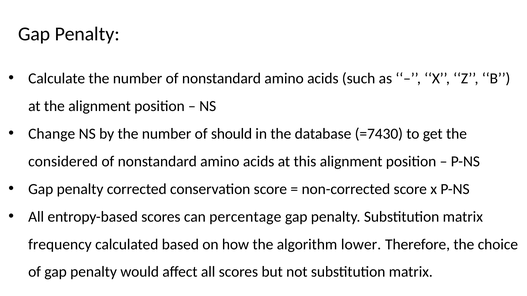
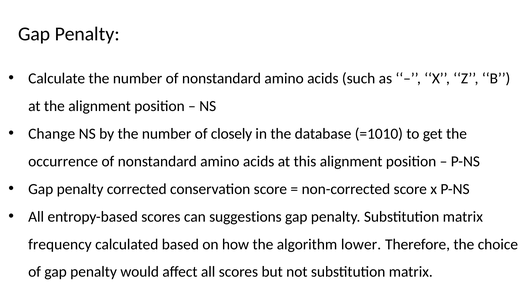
should: should -> closely (232, 134)
=7430: =7430 -> =1010 (379, 134)
considered: considered -> occurrence (63, 162)
percentage: percentage -> suggestions (245, 217)
